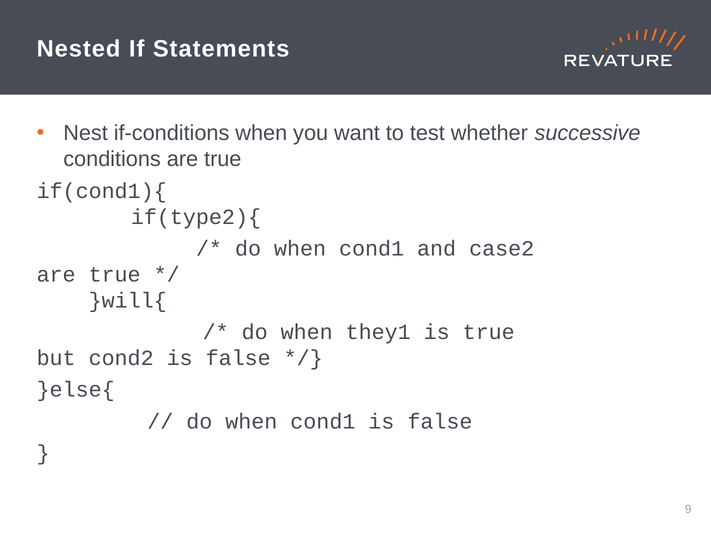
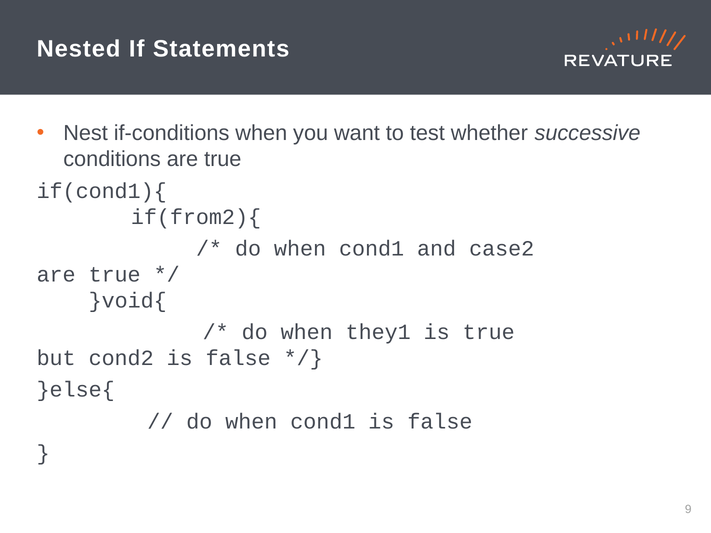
if(type2){: if(type2){ -> if(from2){ (196, 217)
}will{: }will{ -> }void{ (128, 301)
